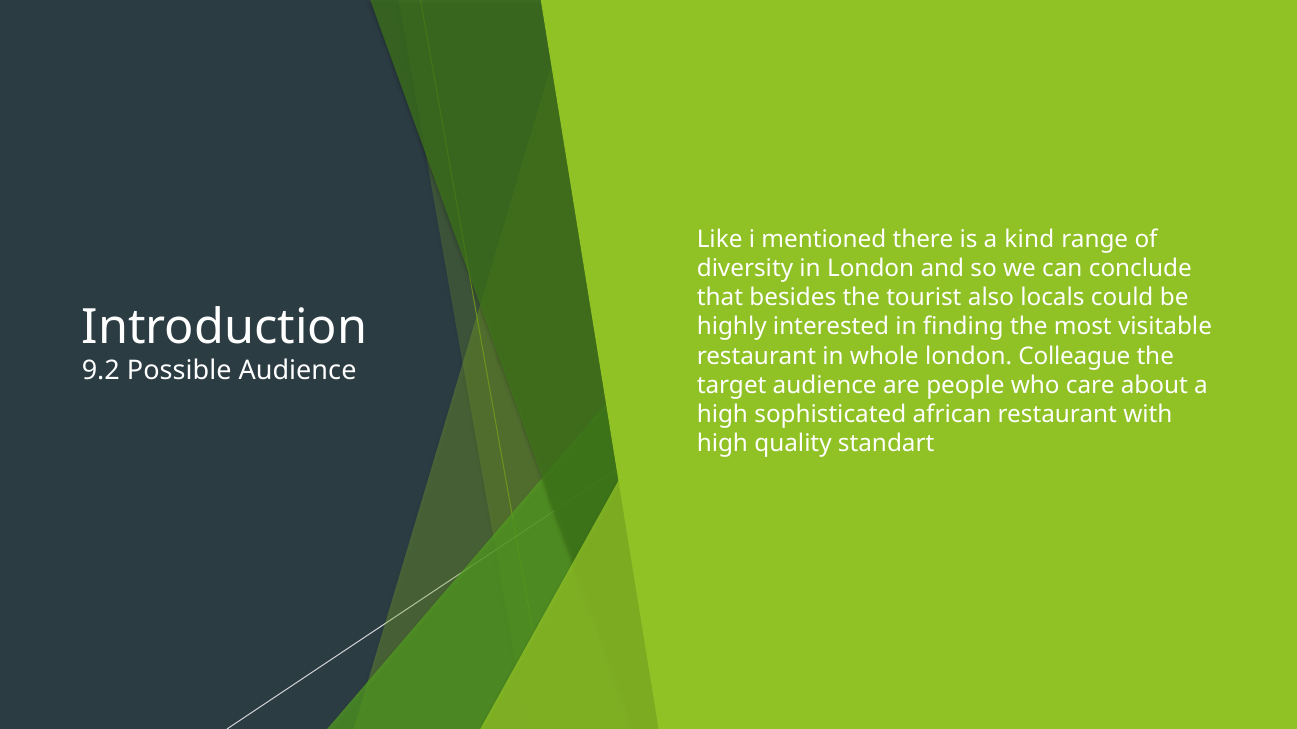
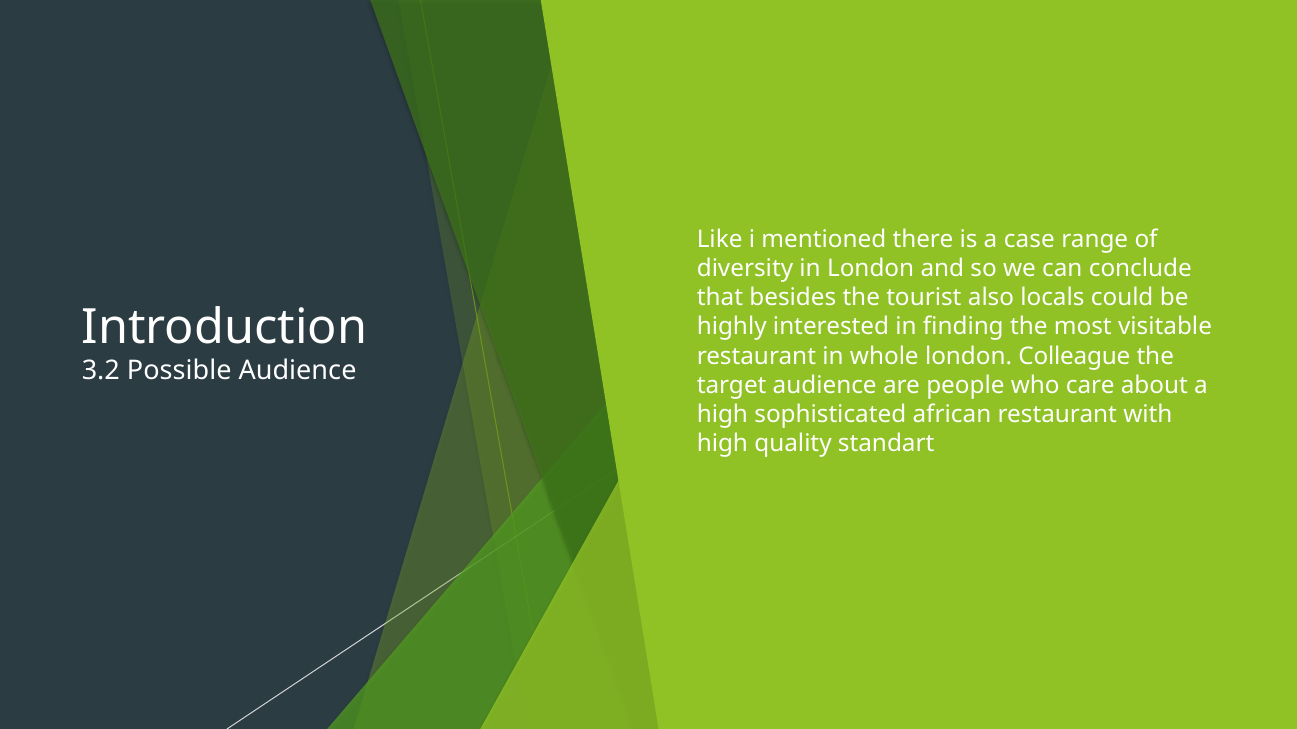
kind: kind -> case (1029, 240)
9.2: 9.2 -> 3.2 (101, 371)
